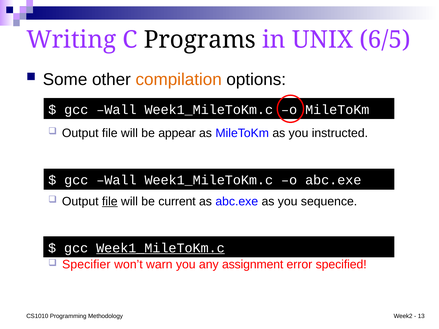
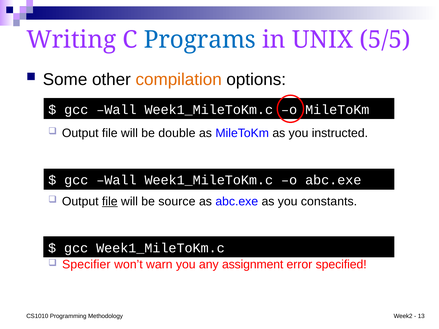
Programs colour: black -> blue (200, 40)
6/5: 6/5 -> 5/5 (385, 40)
appear: appear -> double (177, 133)
current: current -> source (177, 202)
sequence: sequence -> constants (329, 202)
Week1_MileToKm.c underline: present -> none (160, 248)
